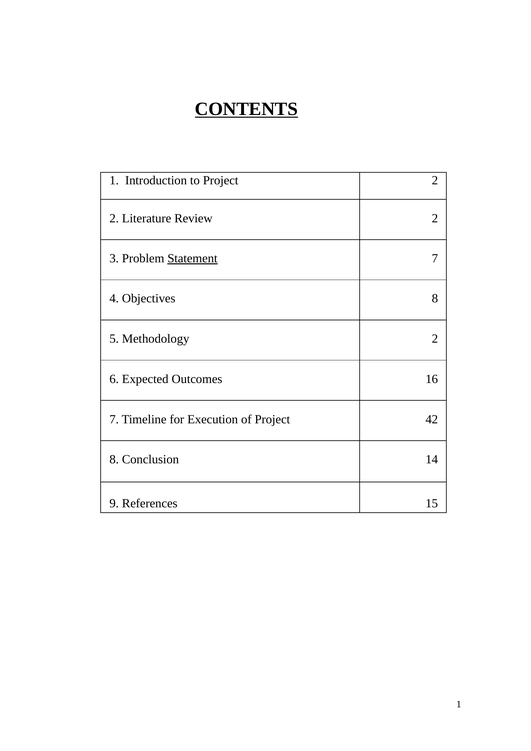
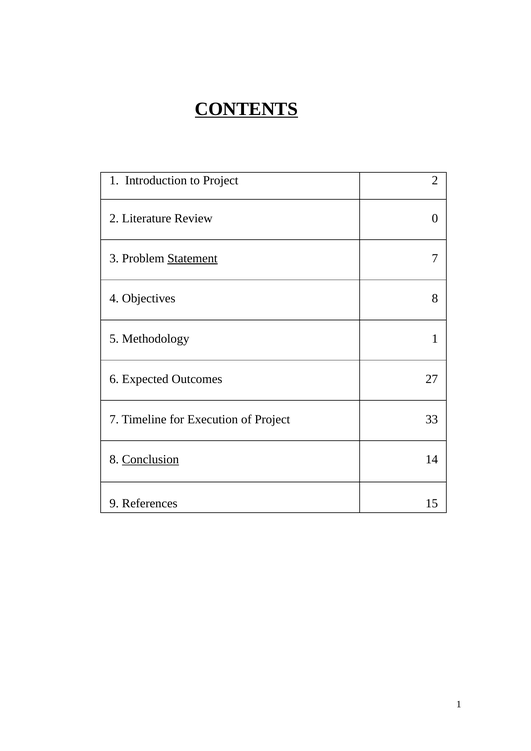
Review 2: 2 -> 0 (435, 218)
Methodology 2: 2 -> 1 (435, 339)
16: 16 -> 27 (432, 379)
42: 42 -> 33 (432, 420)
Conclusion underline: none -> present (150, 460)
